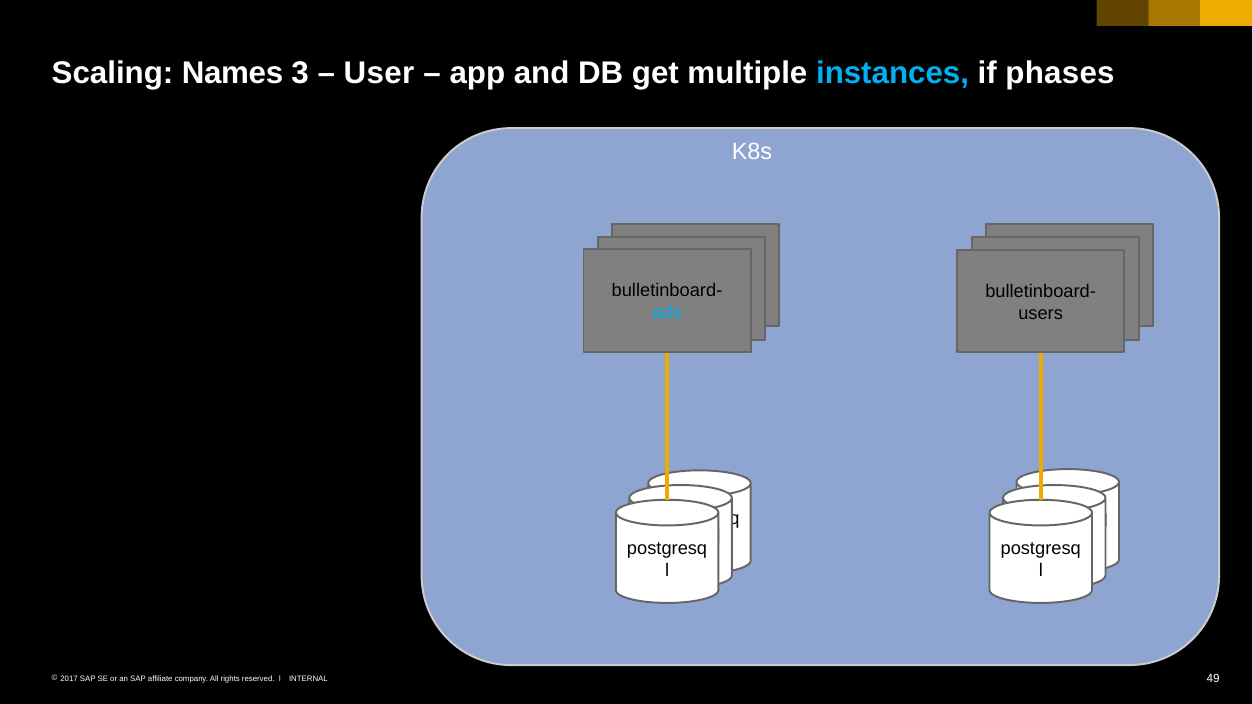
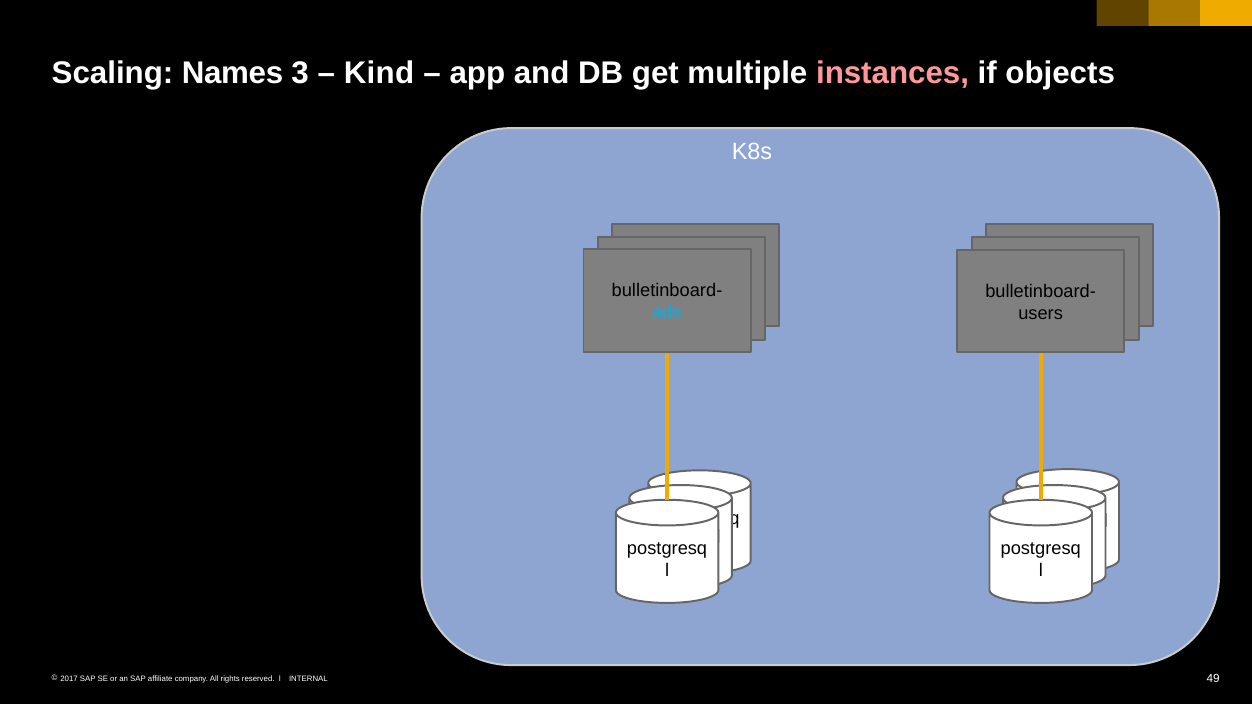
User: User -> Kind (379, 73)
instances colour: light blue -> pink (893, 73)
phases: phases -> objects (1060, 73)
